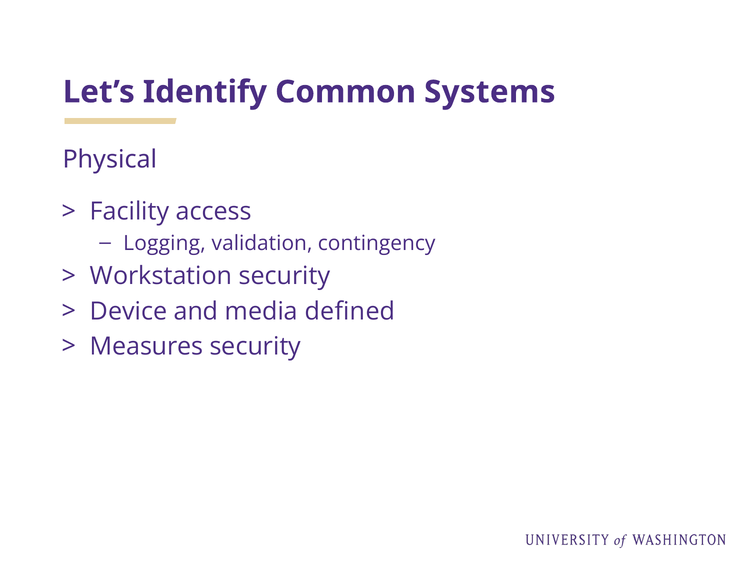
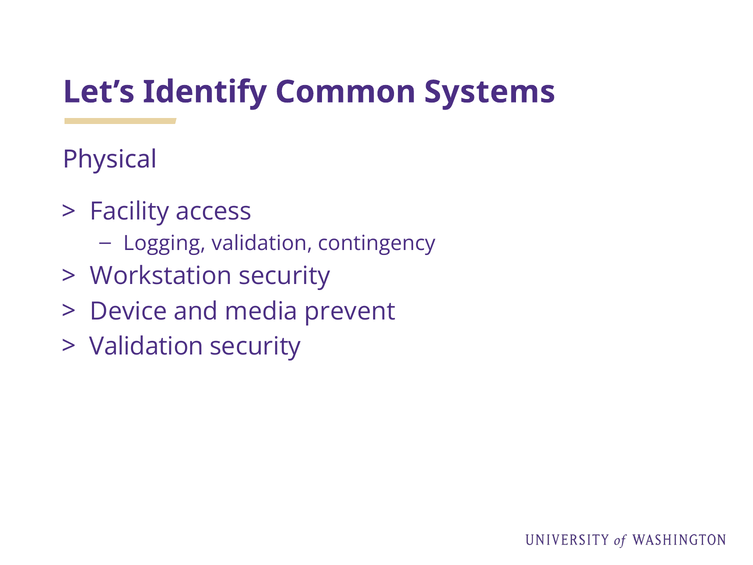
defined: defined -> prevent (350, 311)
Measures: Measures -> Validation (147, 346)
